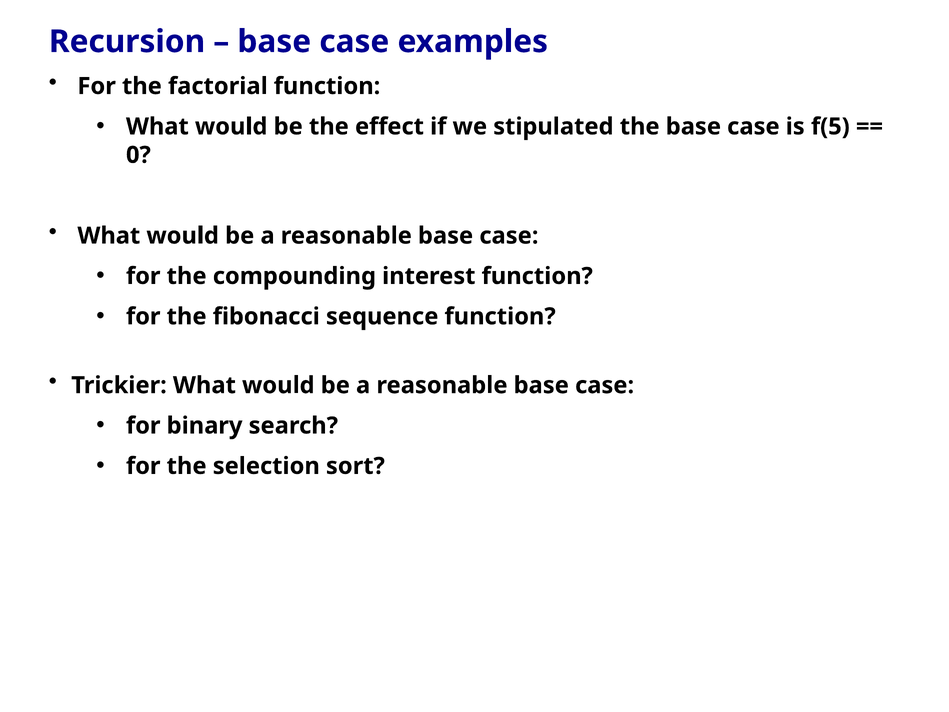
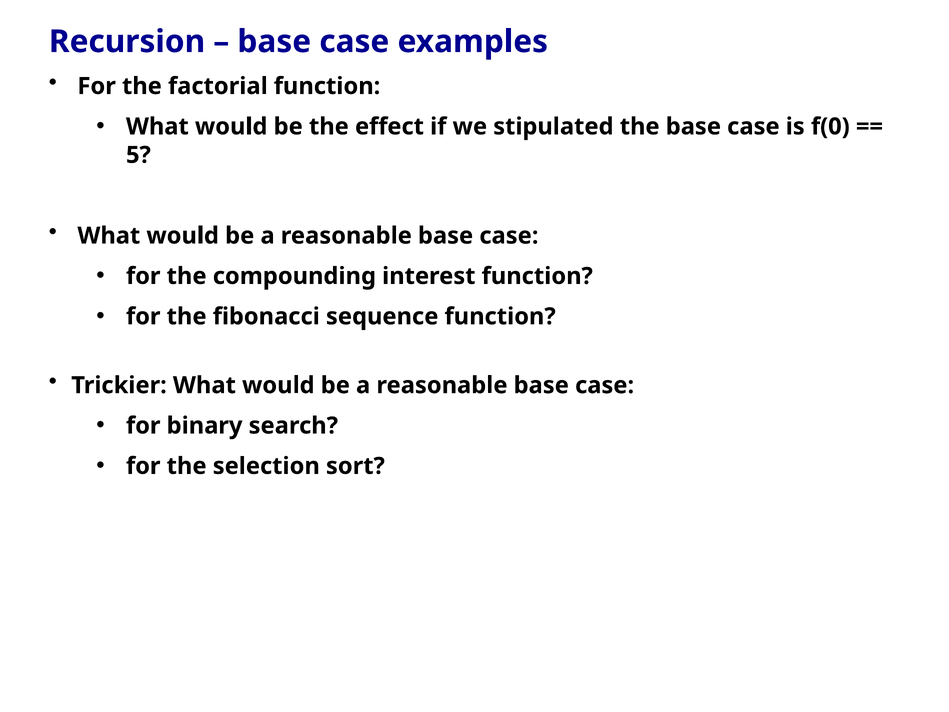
f(5: f(5 -> f(0 (830, 127)
0: 0 -> 5 (138, 155)
